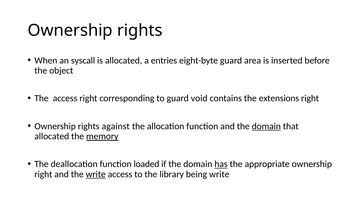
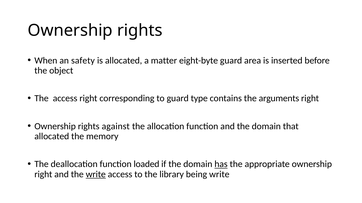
syscall: syscall -> safety (83, 61)
entries: entries -> matter (164, 61)
void: void -> type (199, 99)
extensions: extensions -> arguments (279, 99)
domain underline: present -> none (266, 127)
memory underline: present -> none (102, 137)
